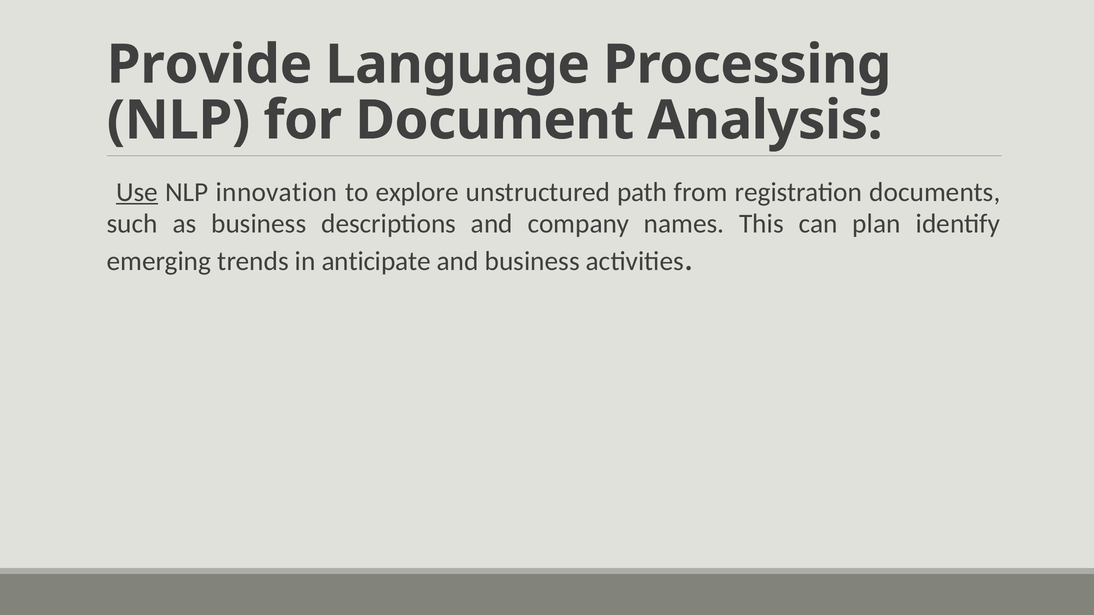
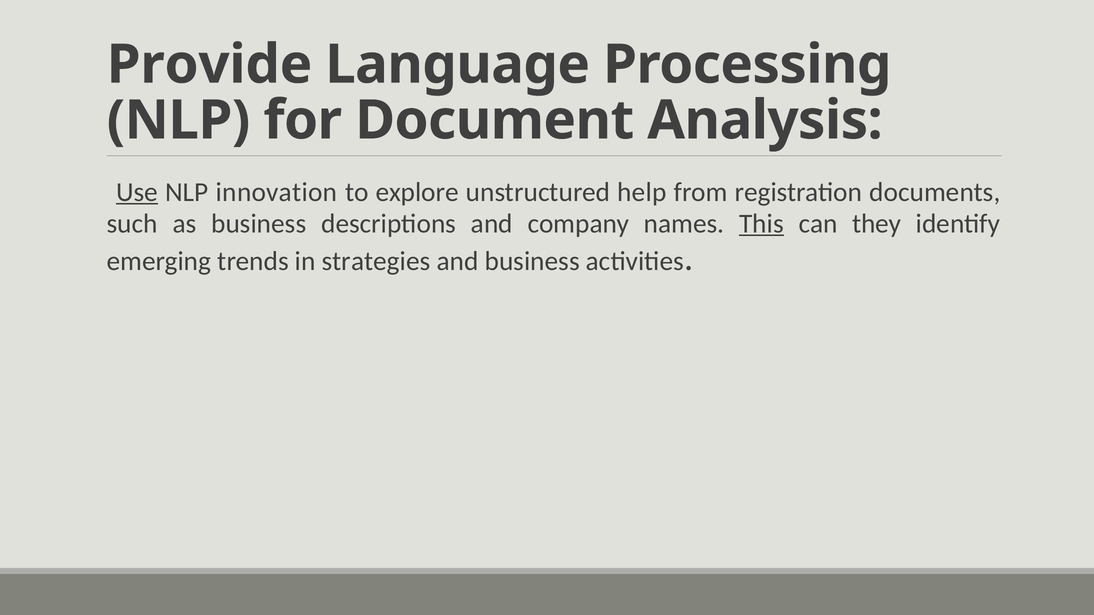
path: path -> help (642, 192)
This underline: none -> present (761, 224)
plan: plan -> they (877, 224)
anticipate: anticipate -> strategies (376, 261)
